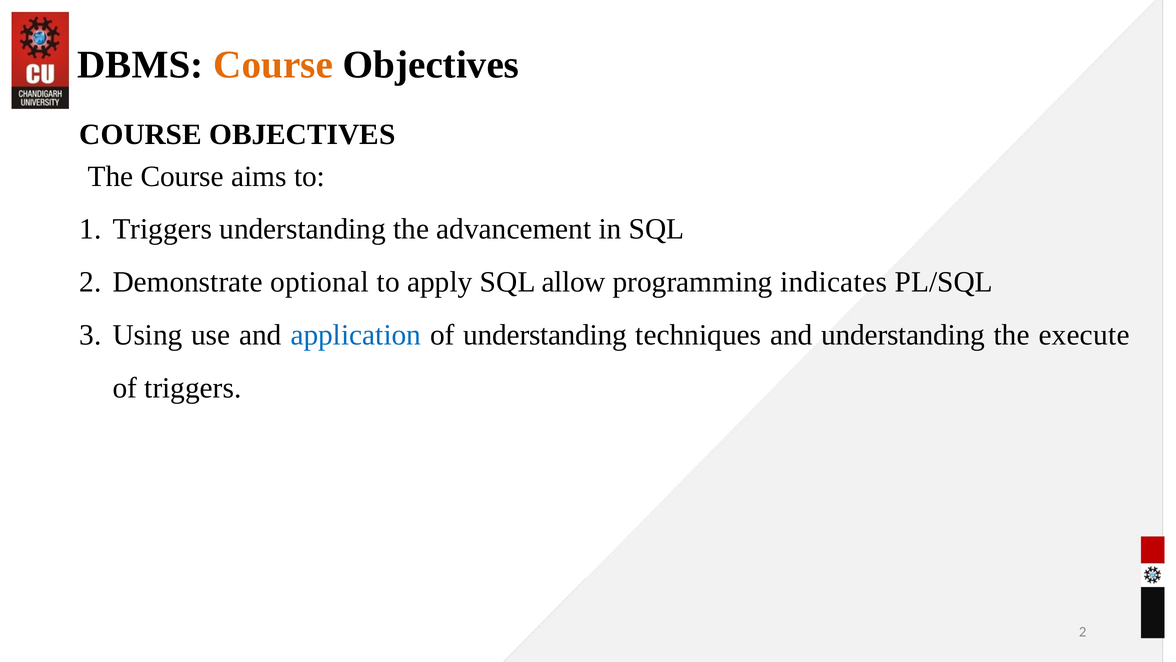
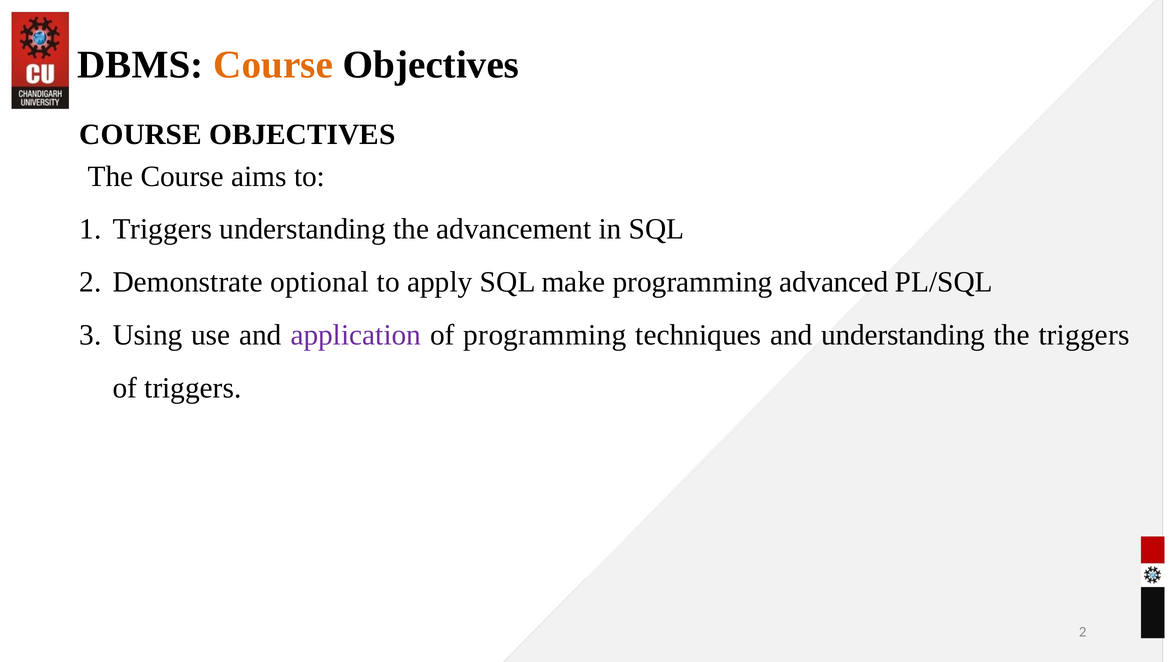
allow: allow -> make (573, 282)
indicates: indicates -> advanced (834, 282)
application colour: blue -> purple (356, 335)
of understanding: understanding -> programming (545, 335)
the execute: execute -> triggers (1084, 335)
